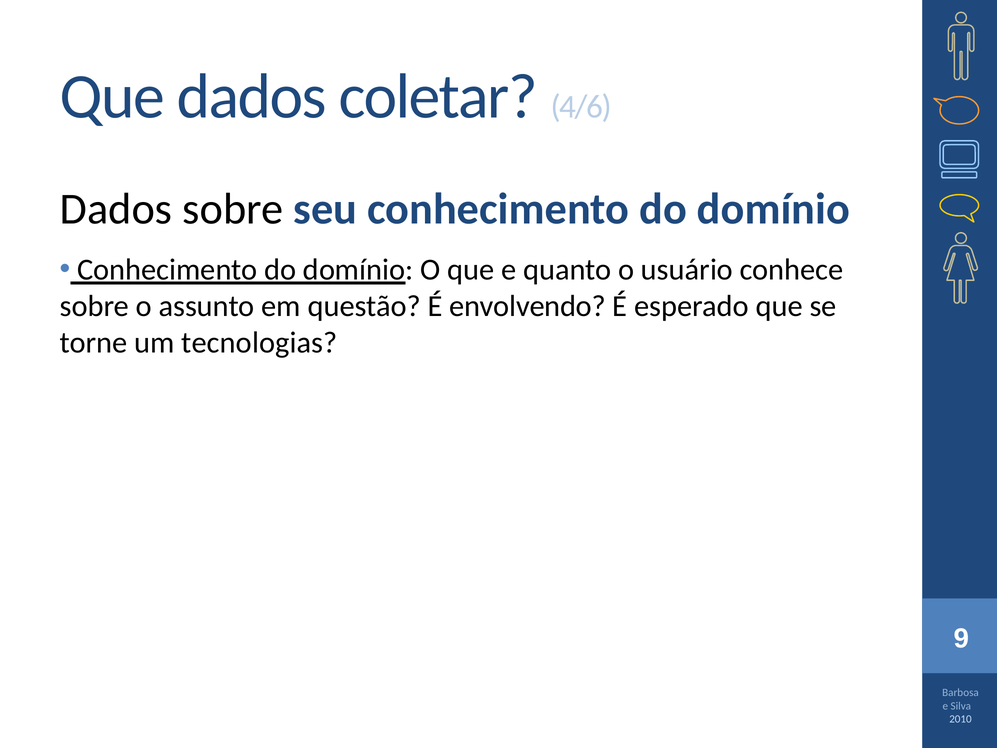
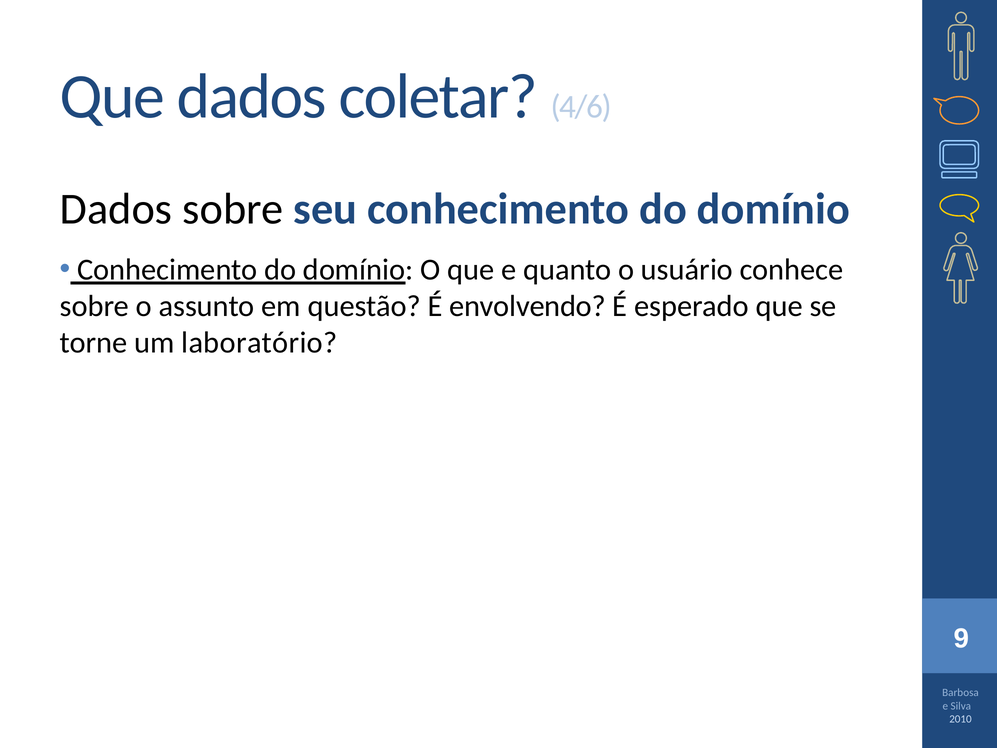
tecnologias: tecnologias -> laboratório (259, 343)
